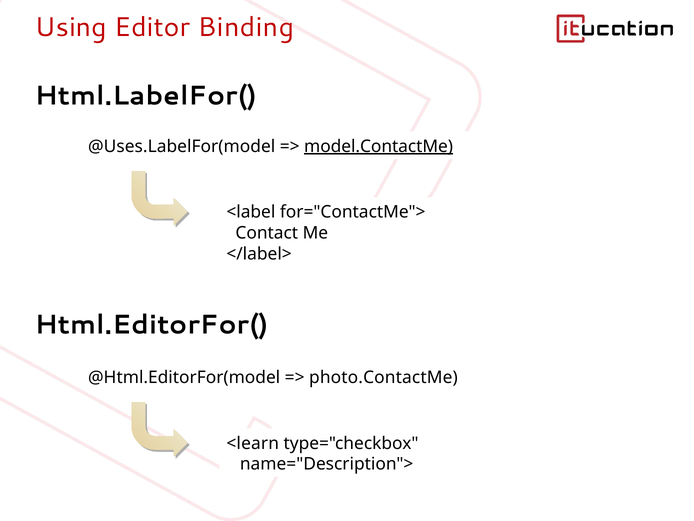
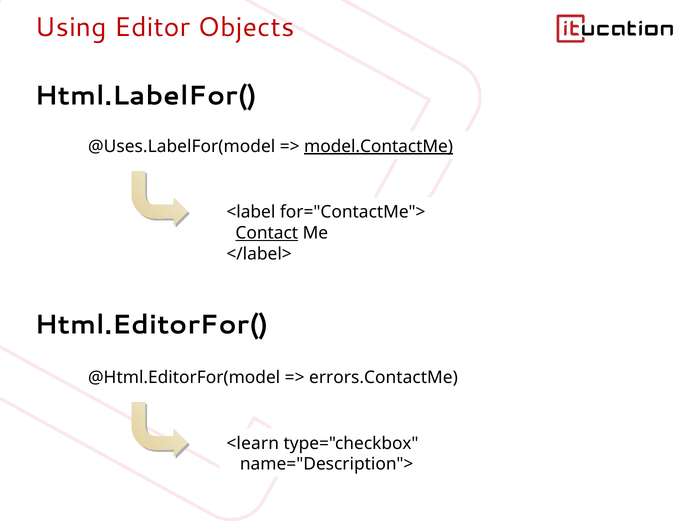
Binding: Binding -> Objects (246, 27)
Contact underline: none -> present (267, 233)
photo.ContactMe: photo.ContactMe -> errors.ContactMe (383, 377)
